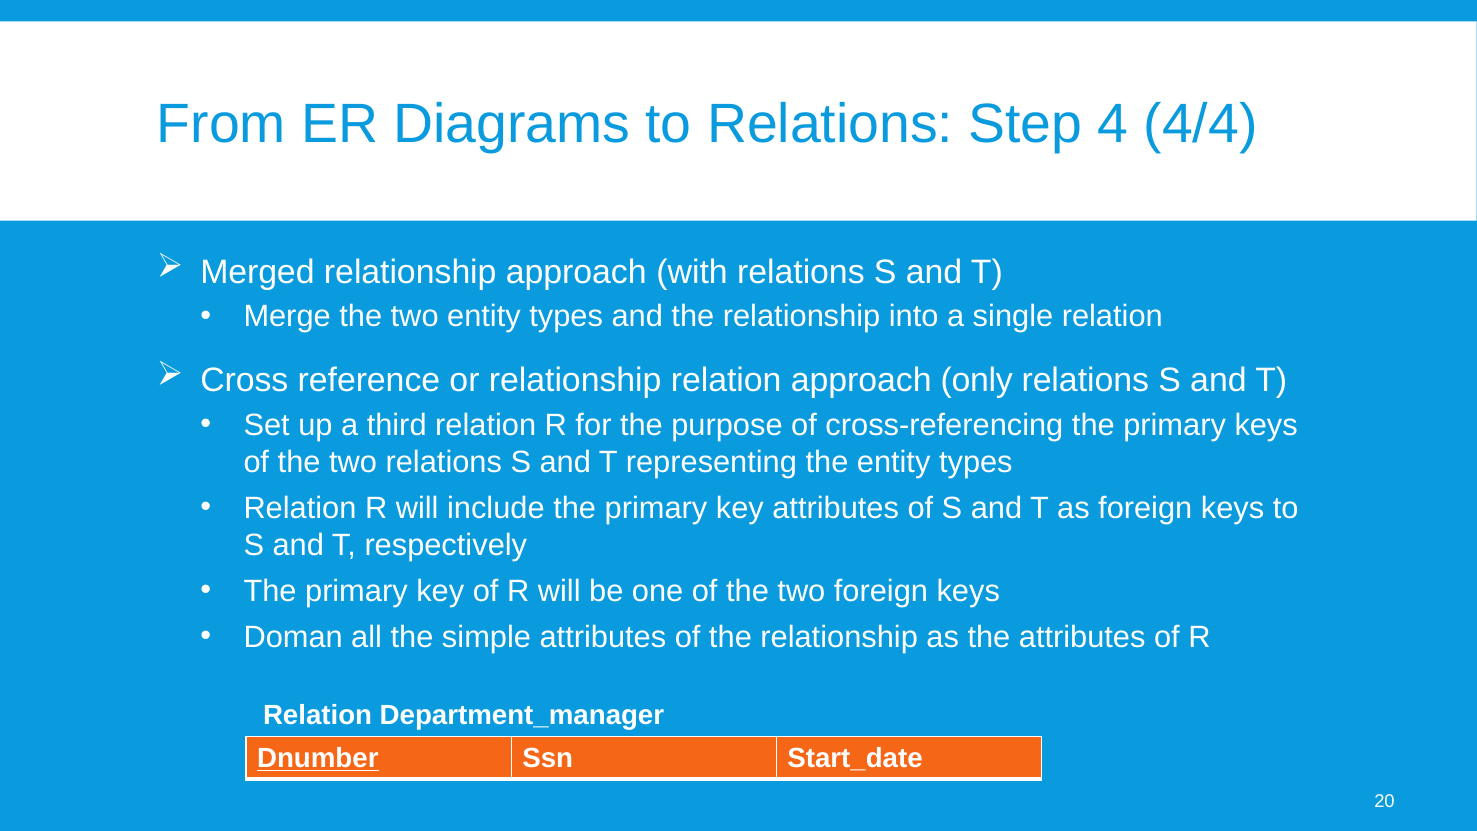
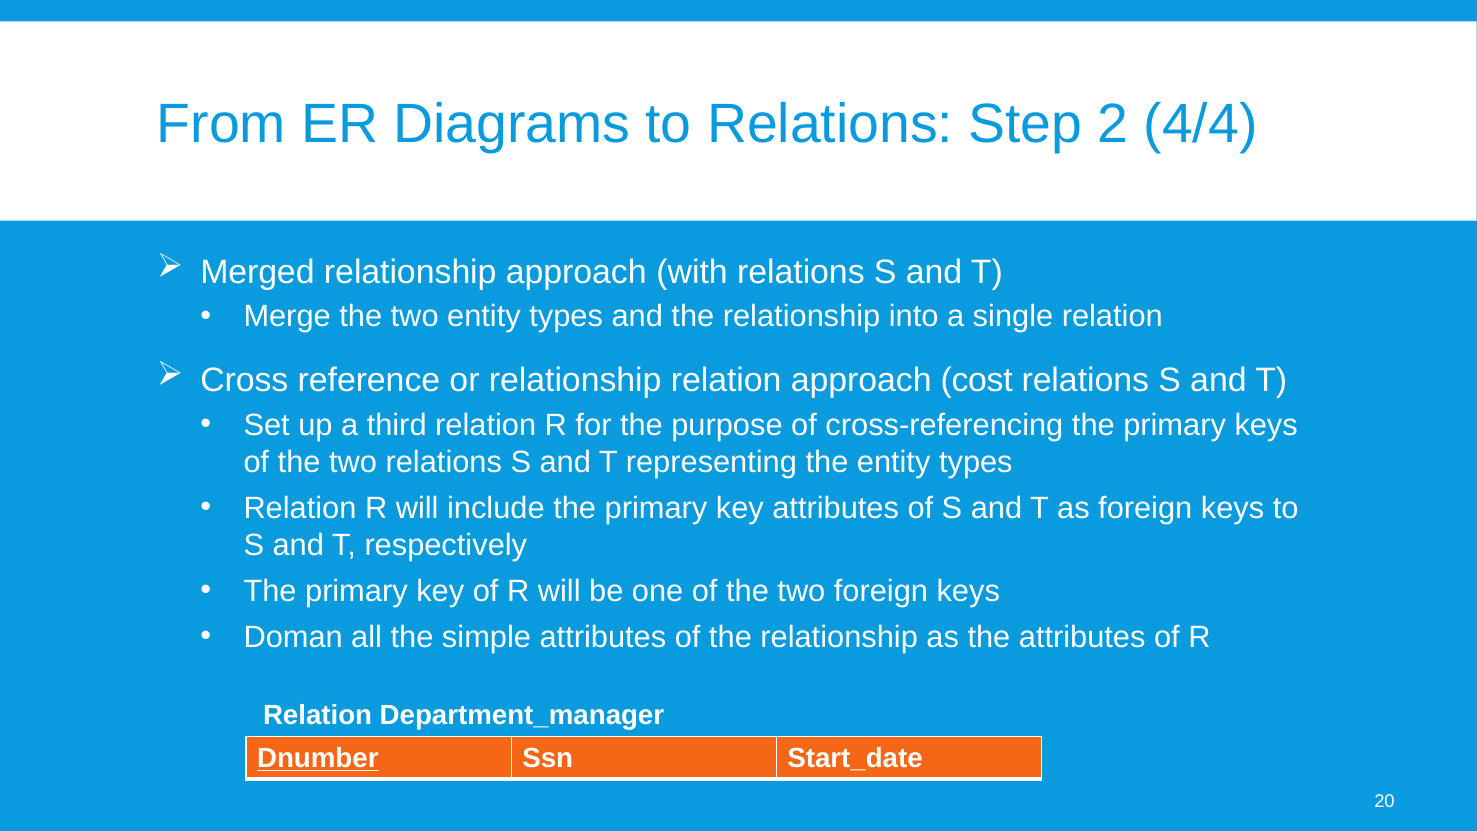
4: 4 -> 2 (1113, 124)
only: only -> cost (977, 380)
